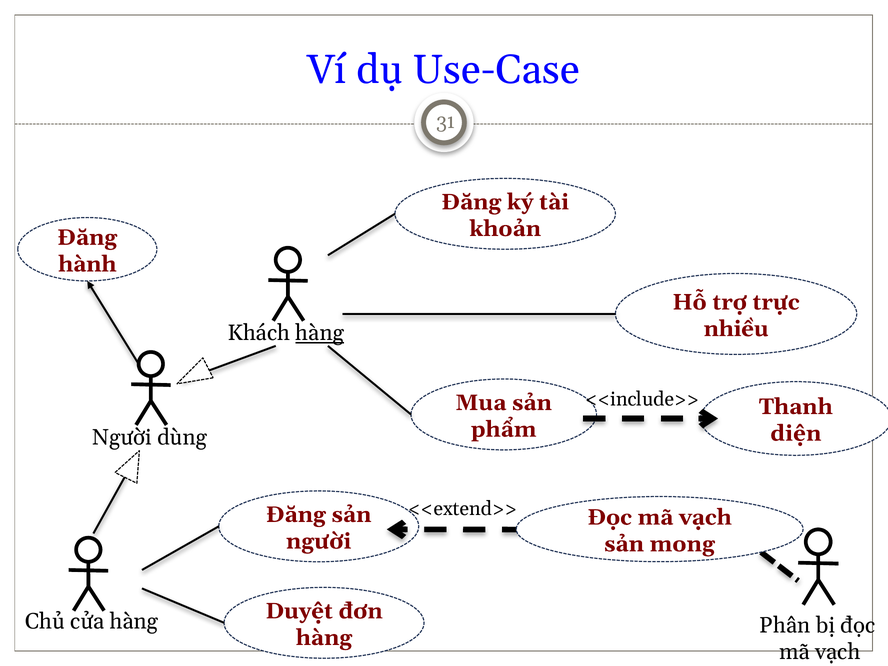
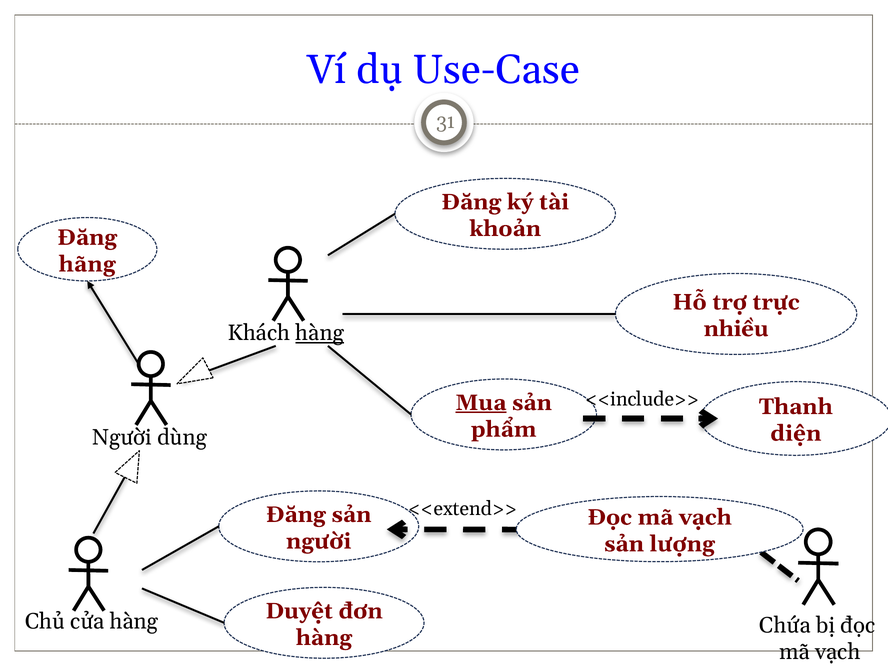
hành: hành -> hãng (87, 264)
Mua underline: none -> present (481, 403)
mong: mong -> lượng (682, 544)
Phân: Phân -> Chứa (785, 625)
